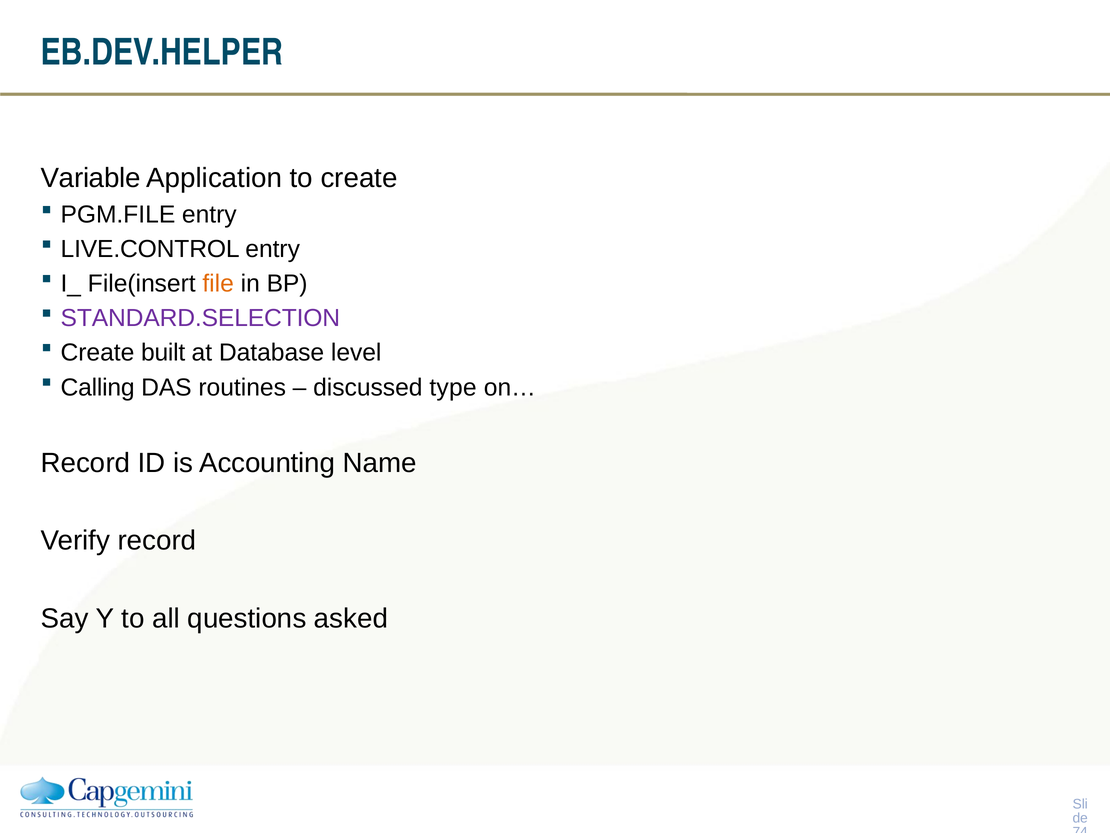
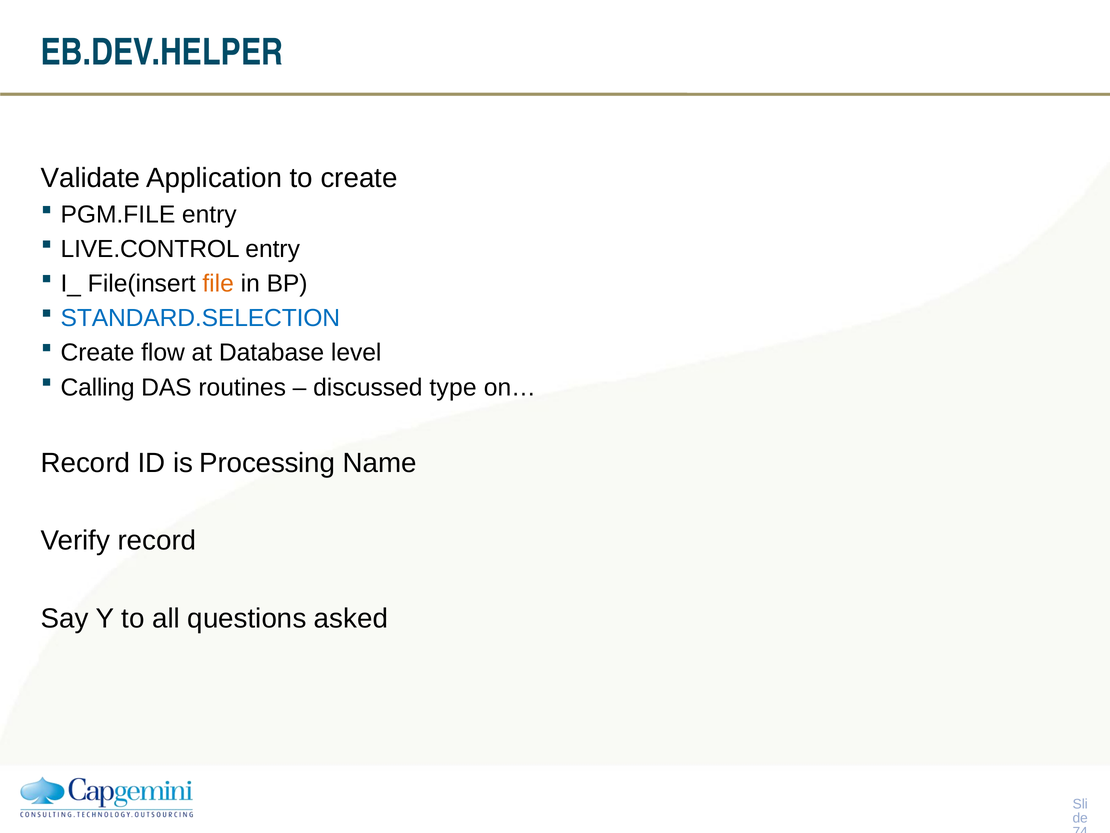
Variable: Variable -> Validate (91, 178)
STANDARD.SELECTION colour: purple -> blue (200, 318)
built: built -> flow (163, 353)
Accounting: Accounting -> Processing (267, 463)
